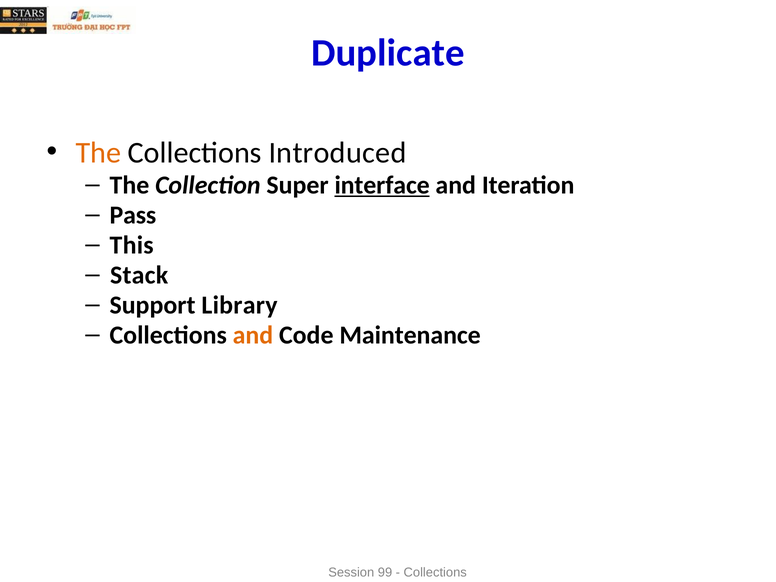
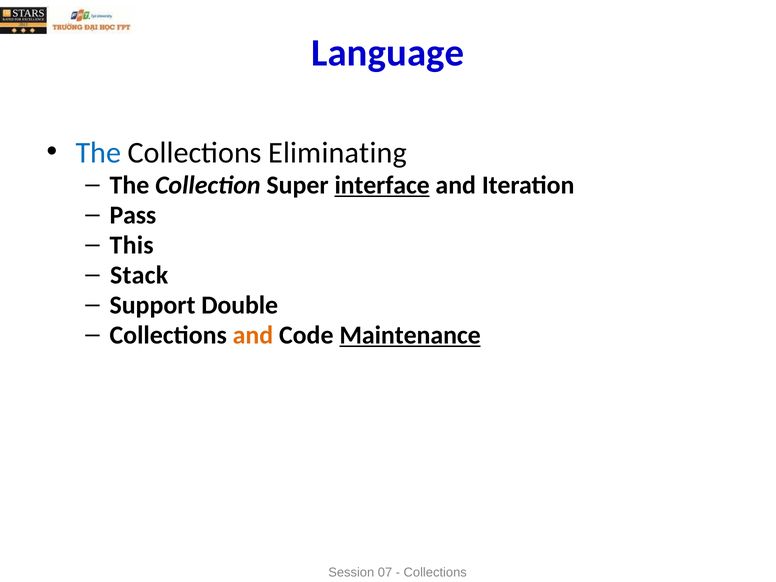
Duplicate: Duplicate -> Language (388, 53)
The colour: orange -> blue (98, 153)
Introduced: Introduced -> Eliminating (338, 153)
Library: Library -> Double (240, 305)
Maintenance underline: none -> present (410, 335)
99: 99 -> 07 (385, 573)
